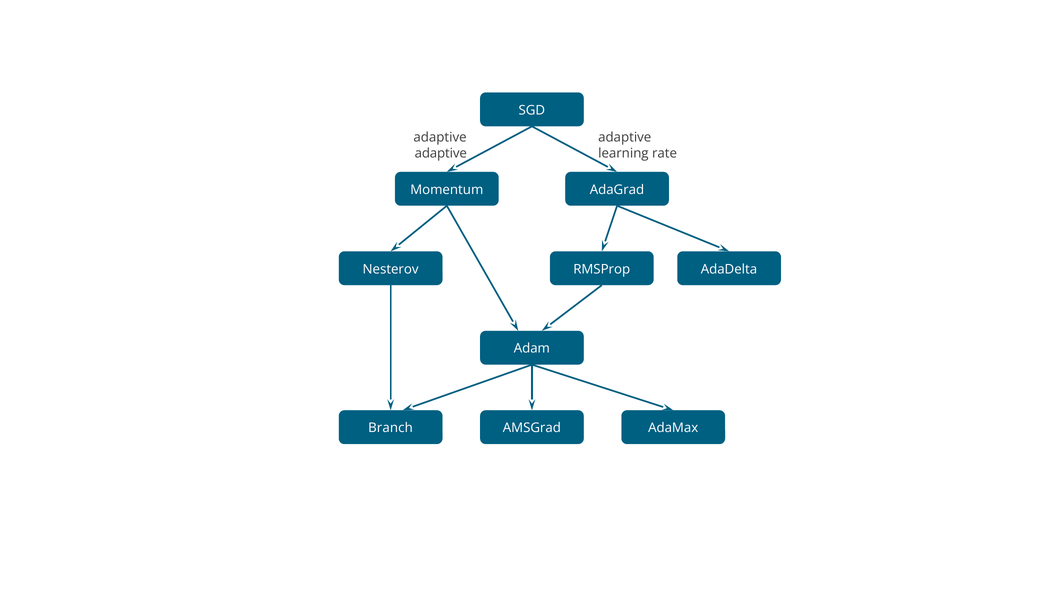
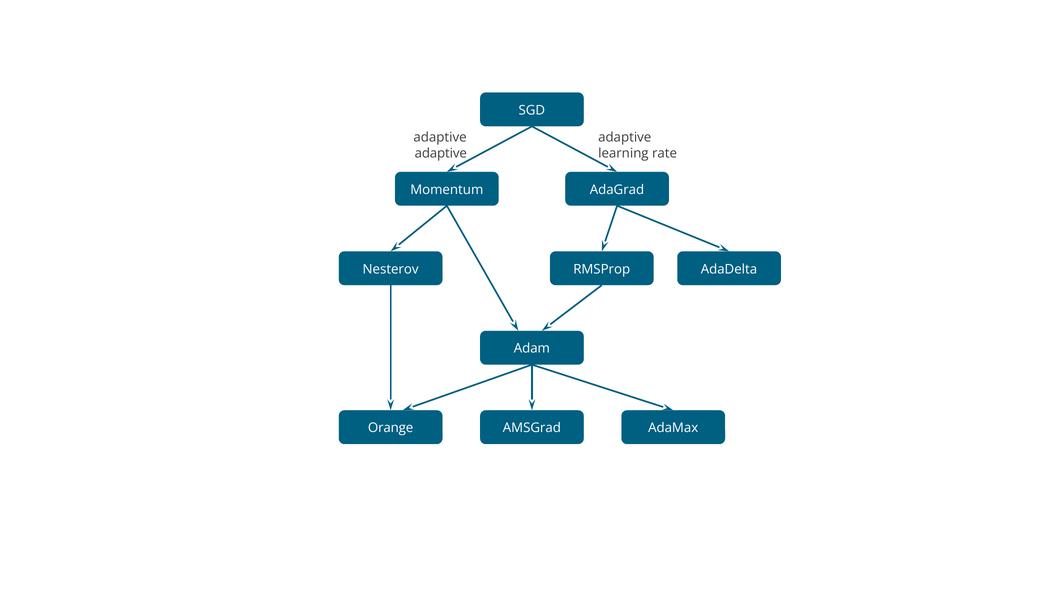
Branch: Branch -> Orange (391, 428)
